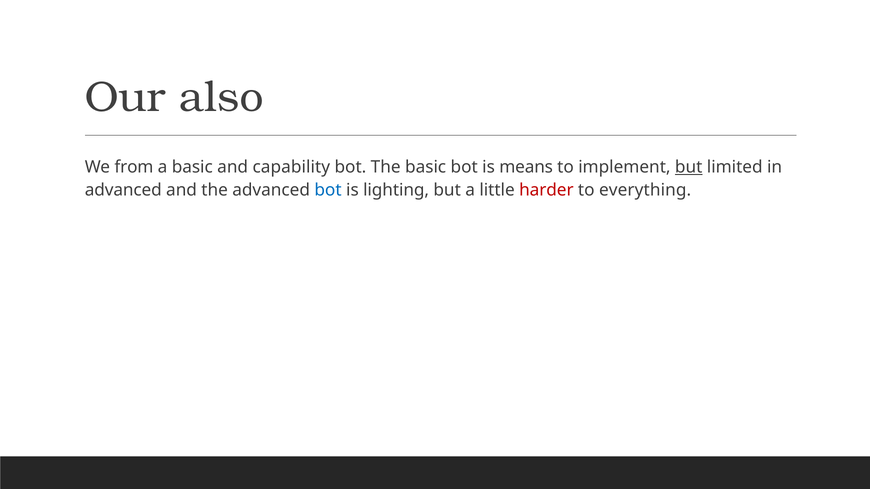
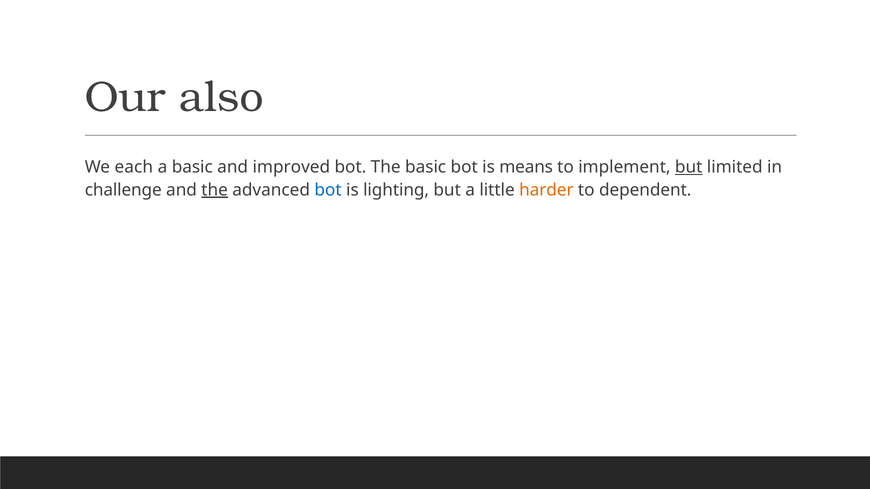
from: from -> each (134, 167)
capability: capability -> improved (291, 167)
advanced: advanced -> challenge (123, 190)
the underline: none -> present (215, 190)
harder colour: red -> orange (546, 190)
everything: everything -> dependent (645, 190)
